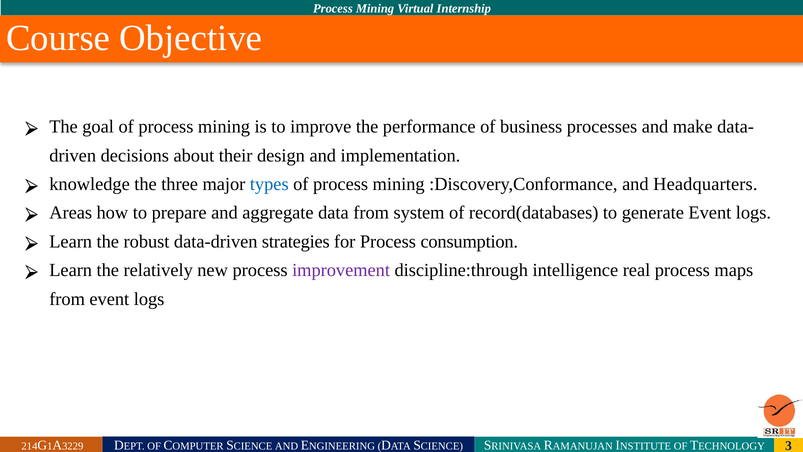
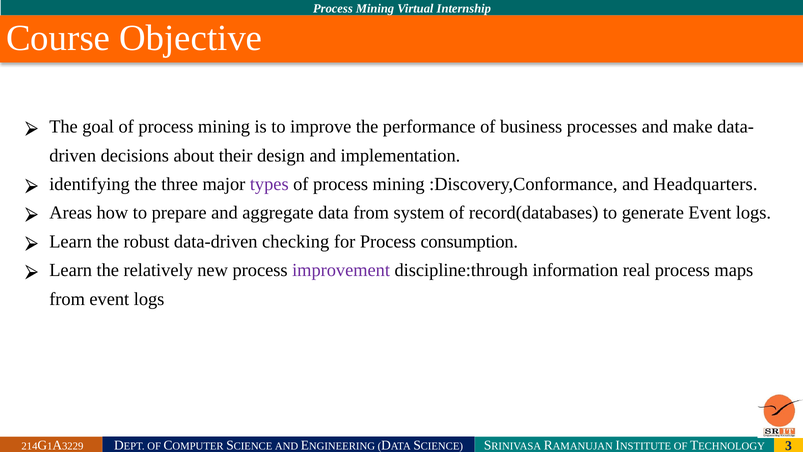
knowledge: knowledge -> identifying (90, 184)
types colour: blue -> purple (269, 184)
strategies: strategies -> checking (296, 241)
intelligence: intelligence -> information (575, 270)
